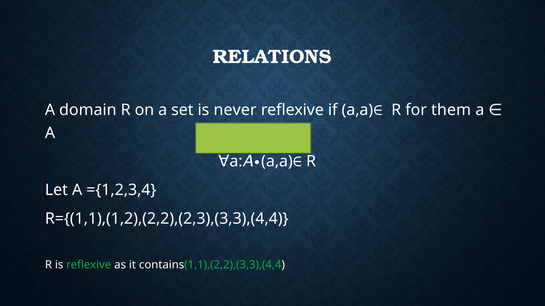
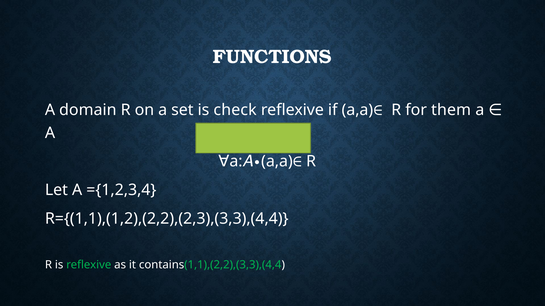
RELATIONS: RELATIONS -> FUNCTIONS (272, 57)
never: never -> check (235, 110)
